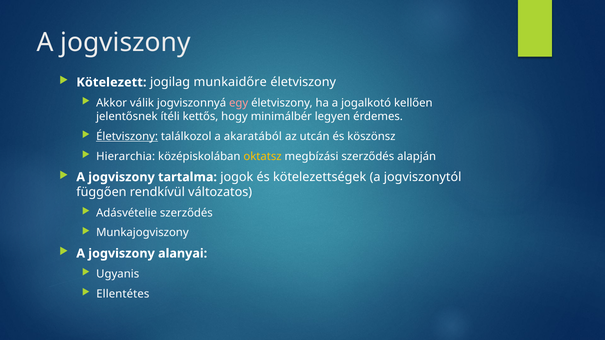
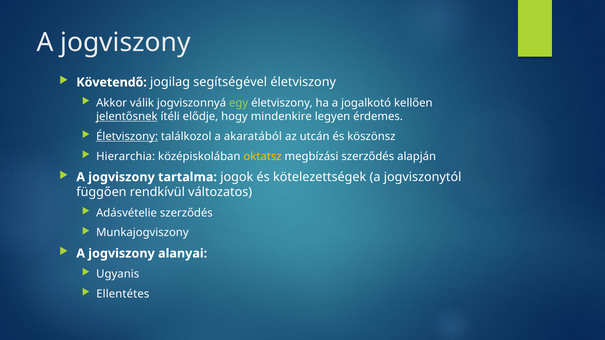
Kötelezett: Kötelezett -> Követendő (112, 82)
munkaidőre: munkaidőre -> segítségével (230, 82)
egy colour: pink -> light green (239, 103)
jelentősnek underline: none -> present (127, 117)
kettős: kettős -> elődje (200, 117)
minimálbér: minimálbér -> mindenkire (281, 117)
